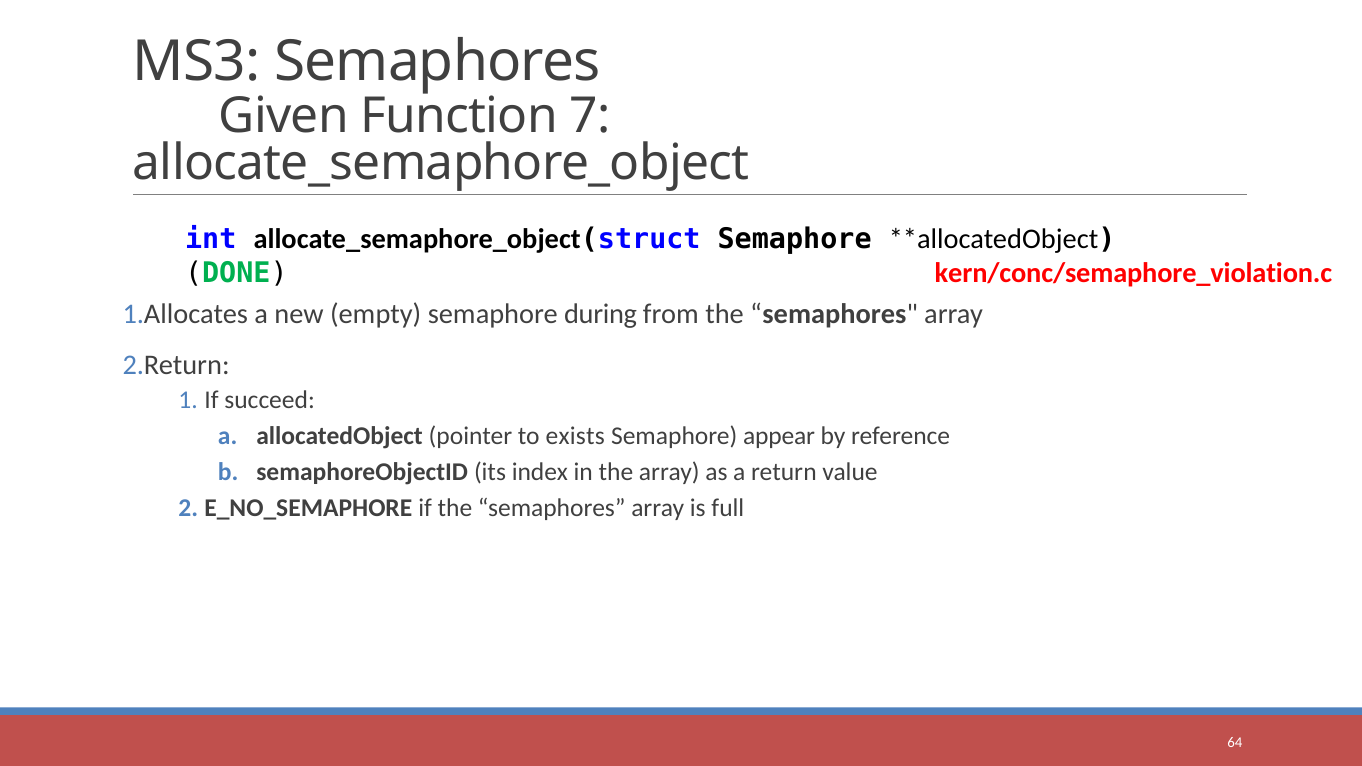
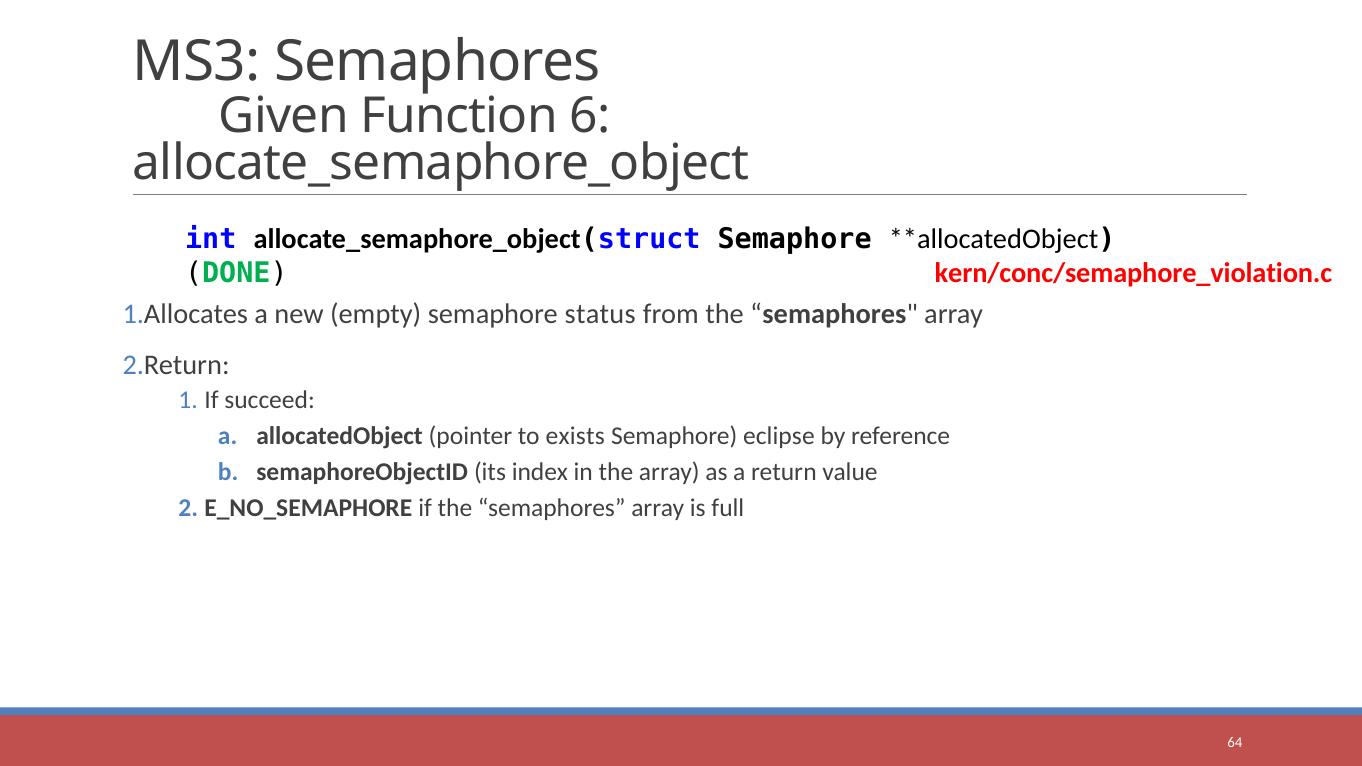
7: 7 -> 6 (590, 117)
during: during -> status (600, 314)
appear: appear -> eclipse (779, 436)
